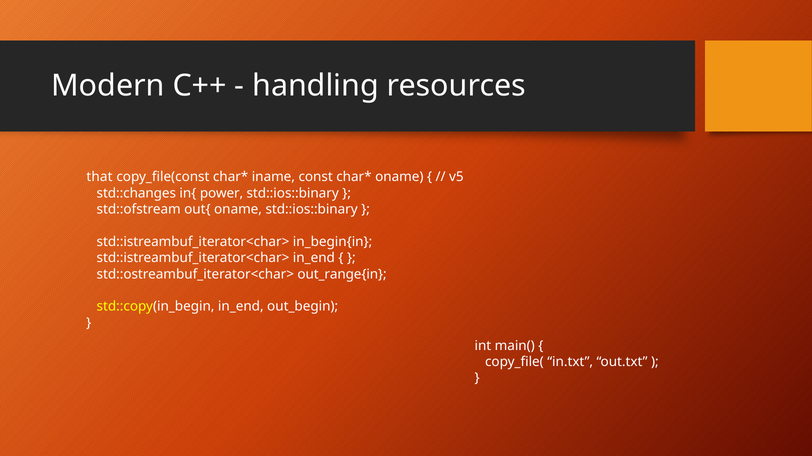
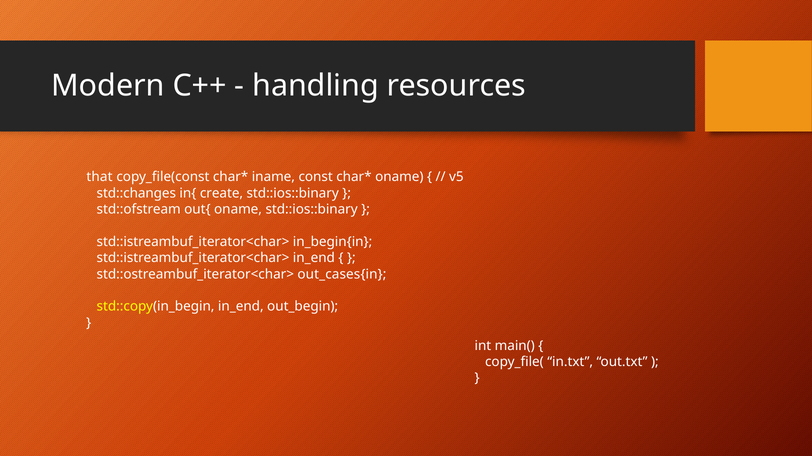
power: power -> create (221, 193)
out_range{in: out_range{in -> out_cases{in (342, 275)
